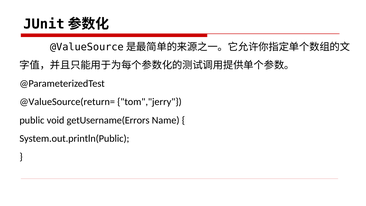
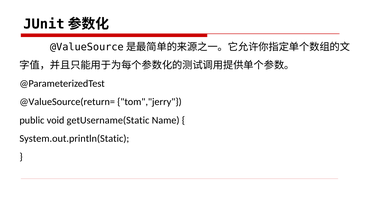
getUsername(Errors: getUsername(Errors -> getUsername(Static (108, 120)
System.out.println(Public: System.out.println(Public -> System.out.println(Static (74, 138)
